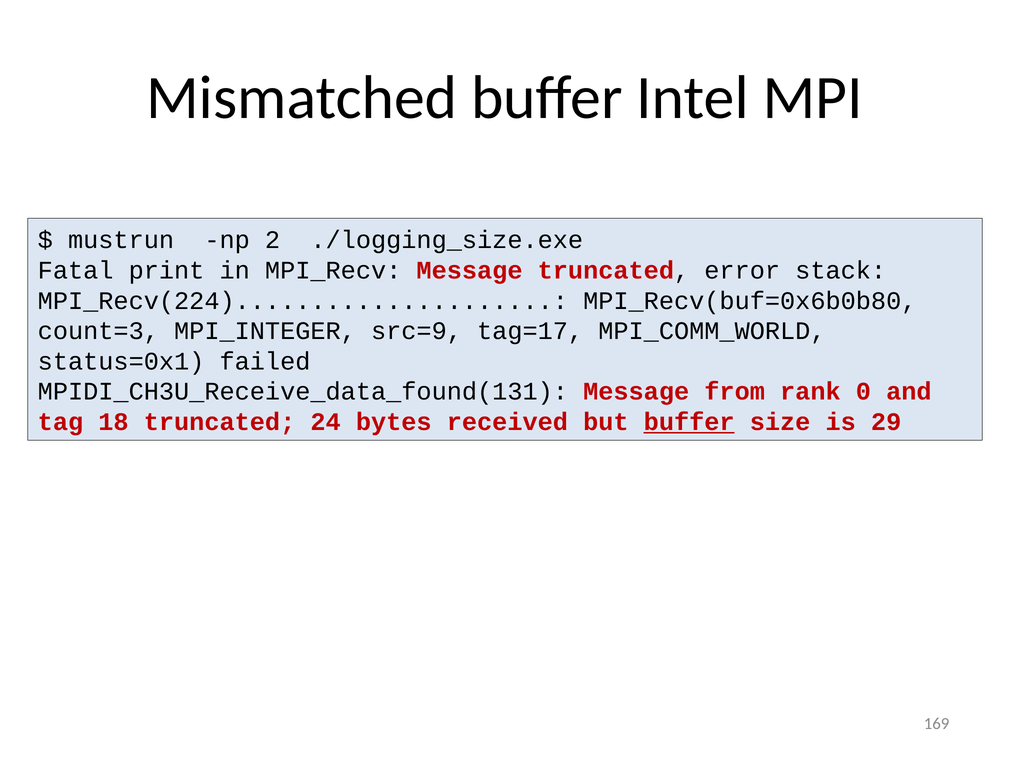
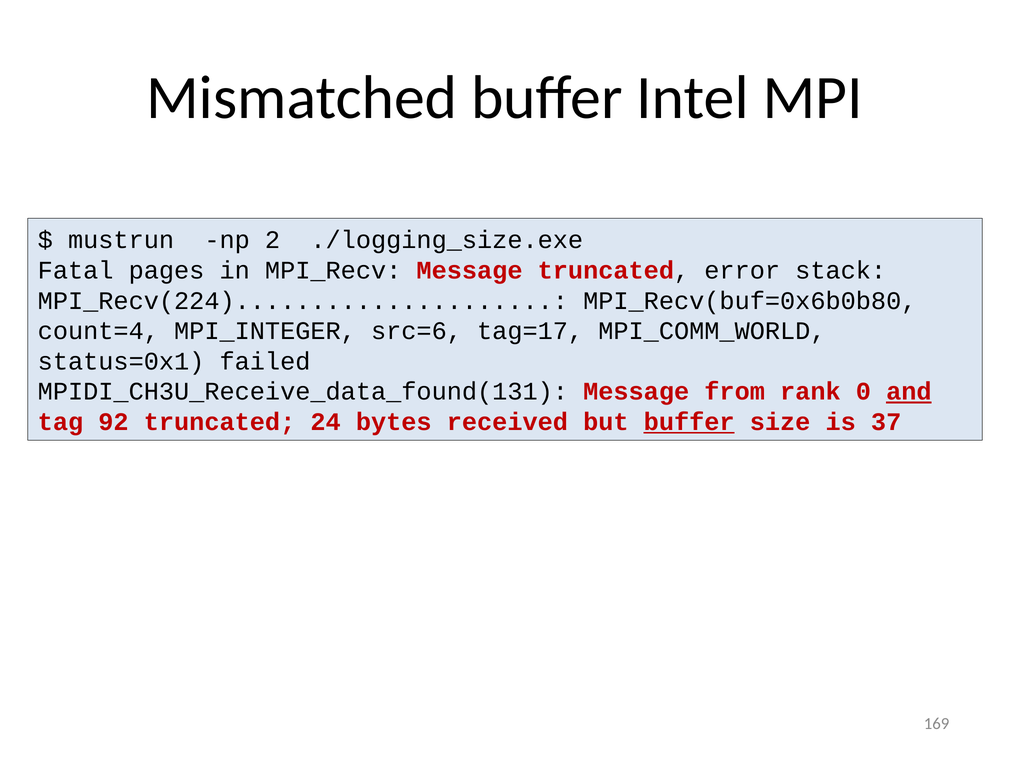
print: print -> pages (167, 270)
count=3: count=3 -> count=4 (98, 331)
src=9: src=9 -> src=6 (416, 331)
and underline: none -> present (909, 391)
18: 18 -> 92 (113, 422)
29: 29 -> 37 (886, 422)
